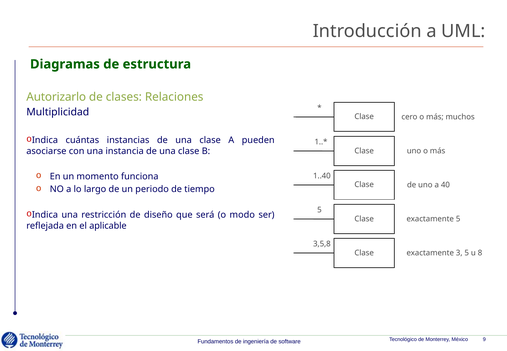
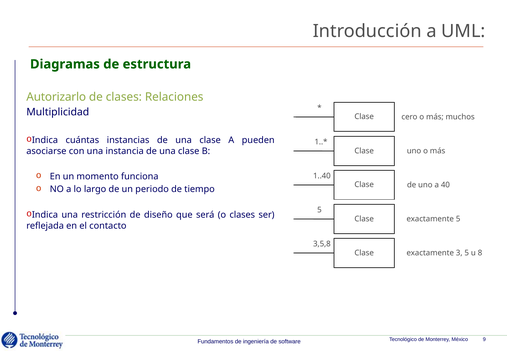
o modo: modo -> clases (242, 215)
aplicable: aplicable -> contacto (108, 226)
